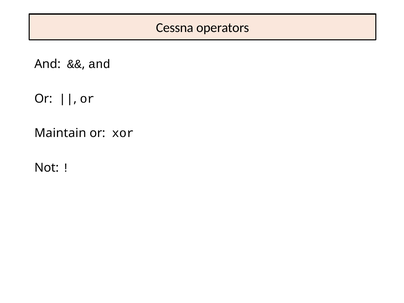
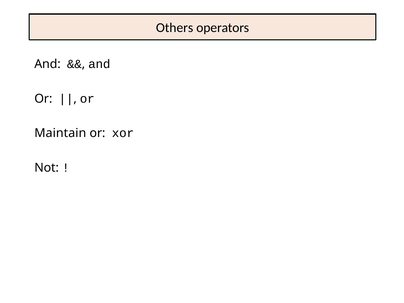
Cessna: Cessna -> Others (175, 28)
